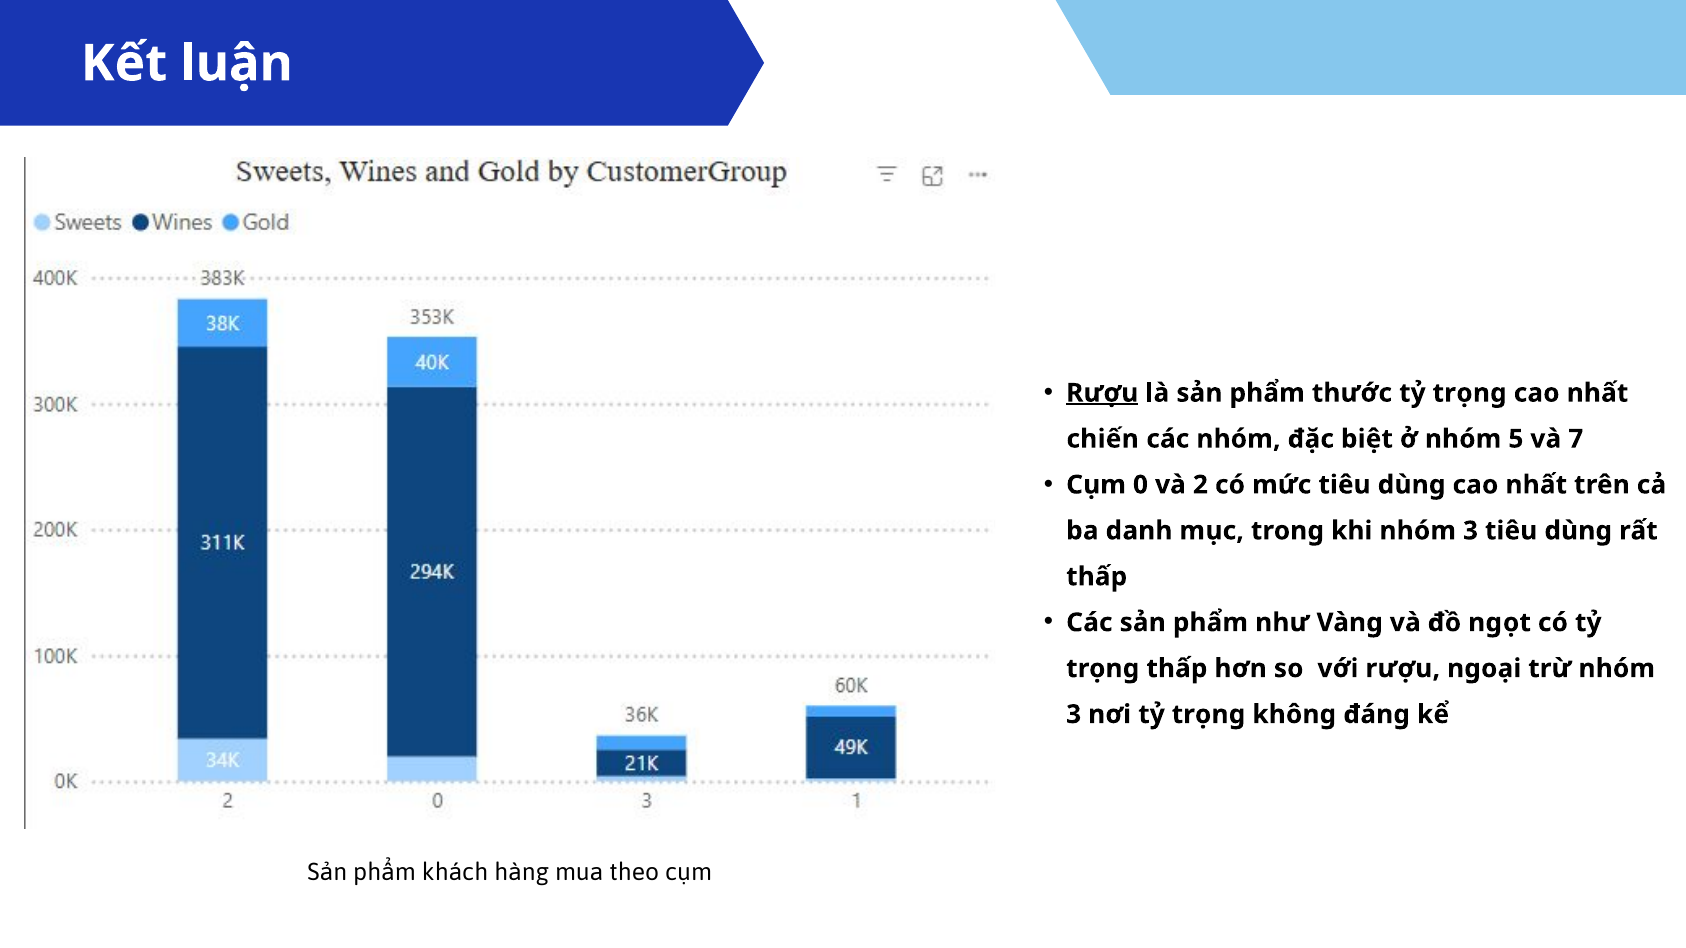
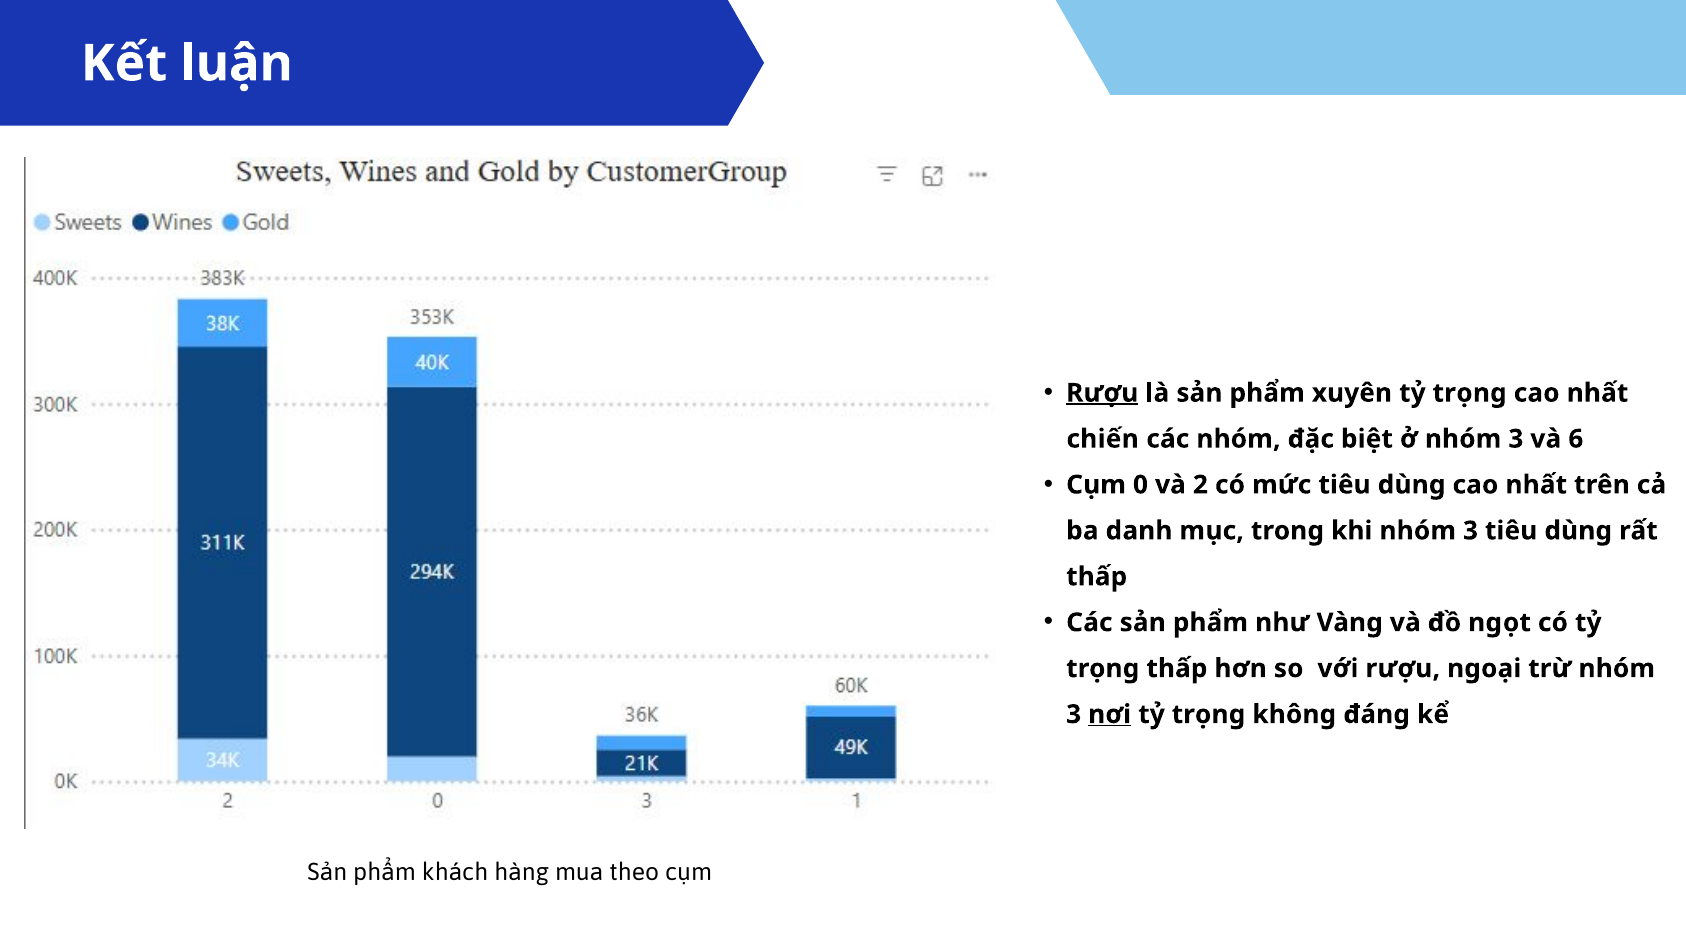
thước: thước -> xuyên (1352, 393)
ở nhóm 5: 5 -> 3 (1516, 439)
7: 7 -> 6 (1576, 439)
nơi underline: none -> present (1110, 715)
